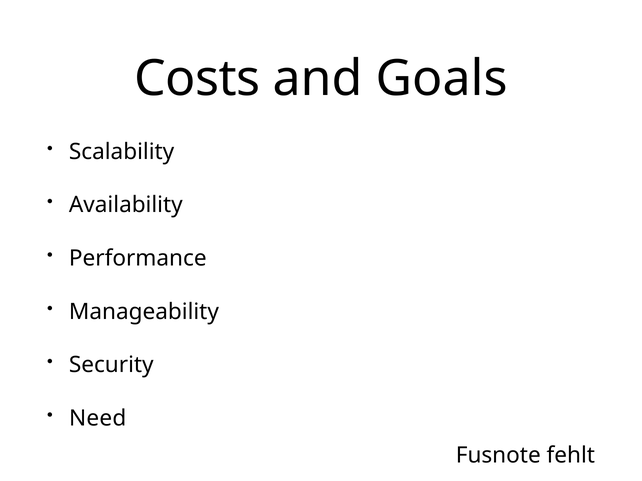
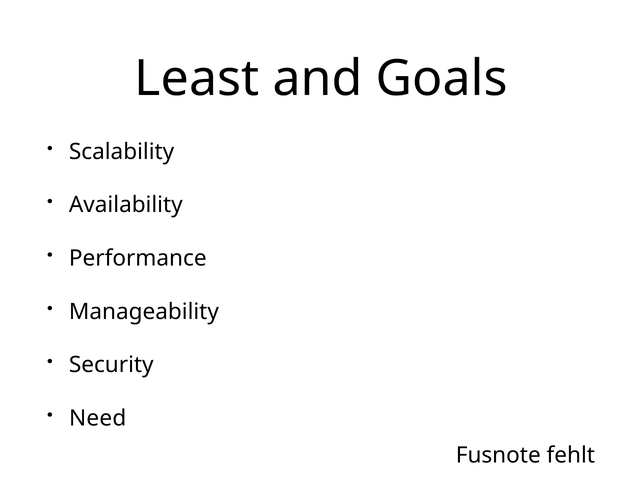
Costs: Costs -> Least (197, 79)
